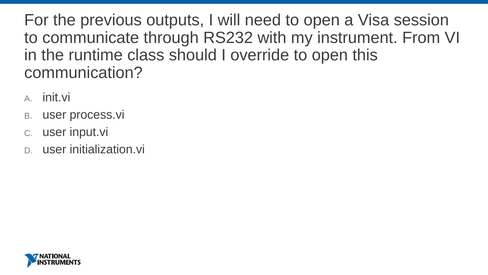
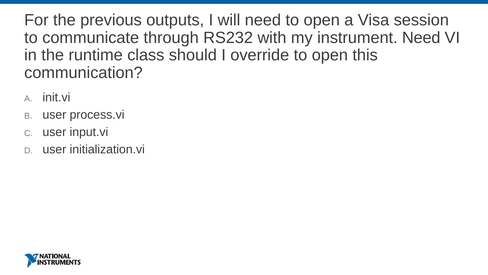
instrument From: From -> Need (421, 38)
